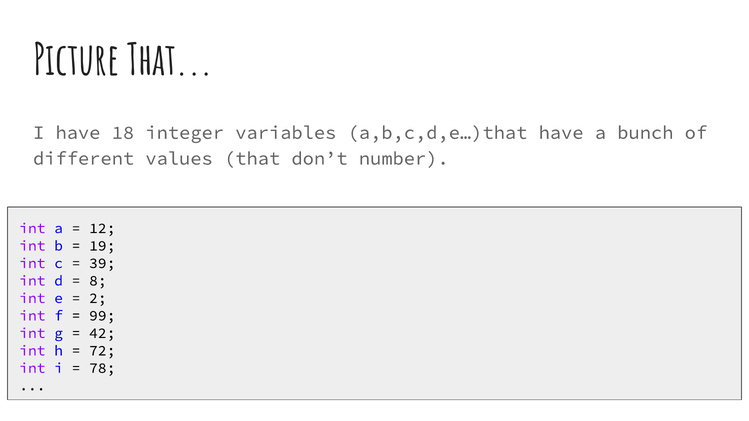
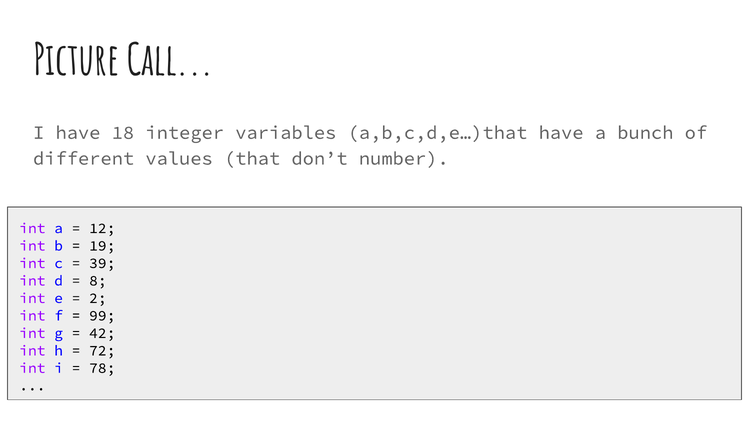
Picture That: That -> Call (170, 61)
